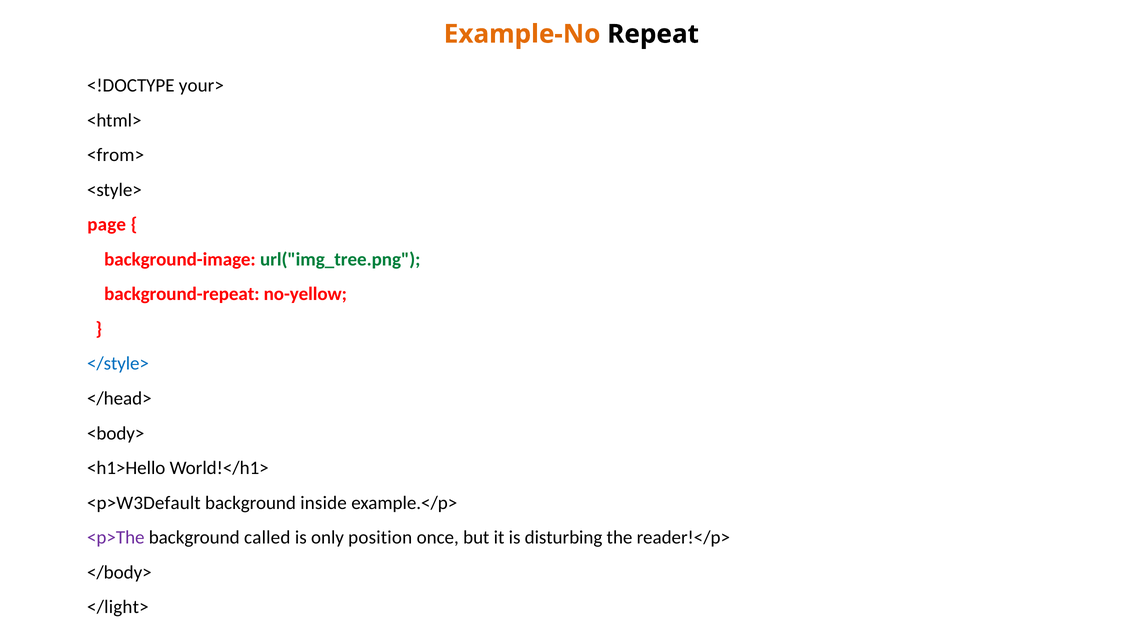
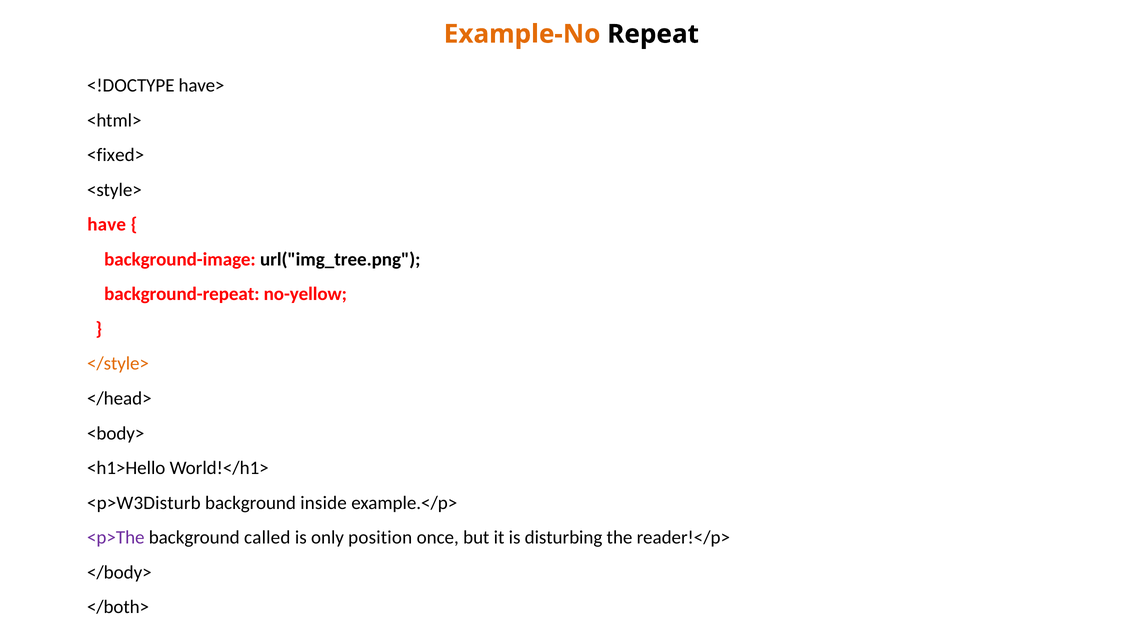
your>: your> -> have> (202, 86)
<from>: <from> -> <fixed> (116, 155)
page: page -> have (107, 225)
url("img_tree.png colour: green -> black (340, 259)
</style> colour: blue -> orange (118, 364)
<p>W3Default: <p>W3Default -> <p>W3Disturb (144, 503)
</light>: </light> -> </both> (118, 607)
